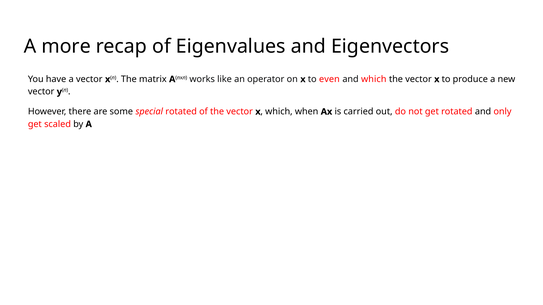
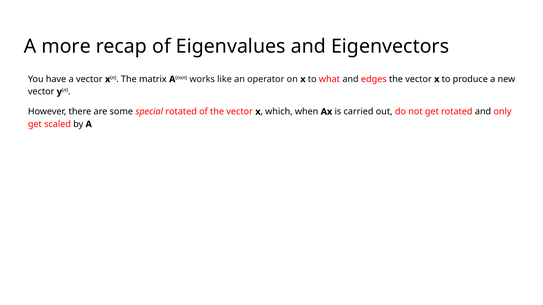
even: even -> what (329, 79)
and which: which -> edges (374, 79)
